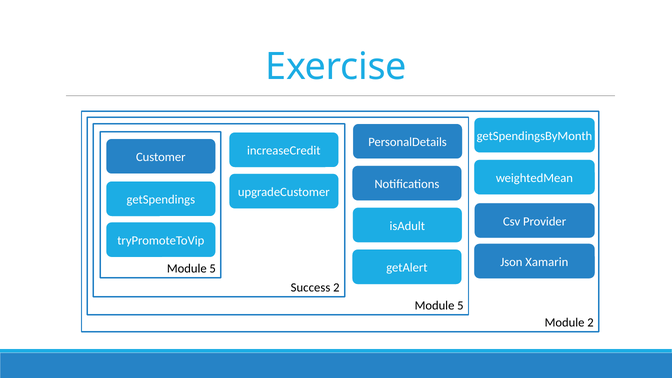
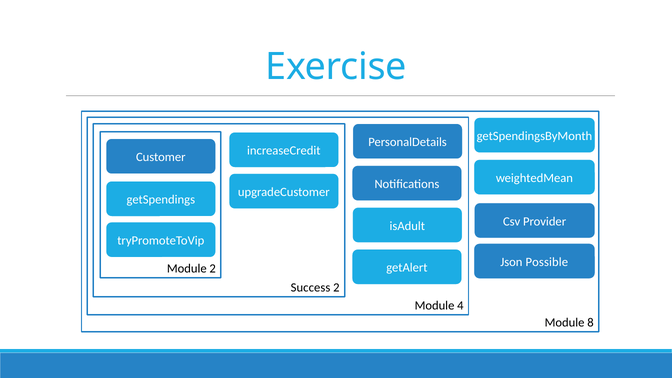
Xamarin: Xamarin -> Possible (547, 262)
5: 5 -> 2 (213, 269)
5: 5 -> 4 (460, 306)
Module 2: 2 -> 8 (590, 323)
